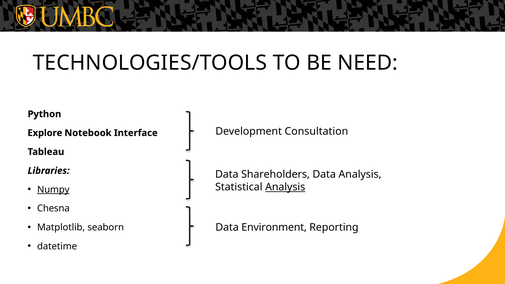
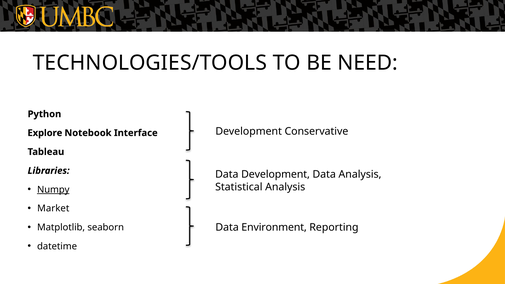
Consultation: Consultation -> Conservative (316, 132)
Data Shareholders: Shareholders -> Development (276, 174)
Analysis underline: present -> none (285, 187)
Chesna: Chesna -> Market (53, 209)
